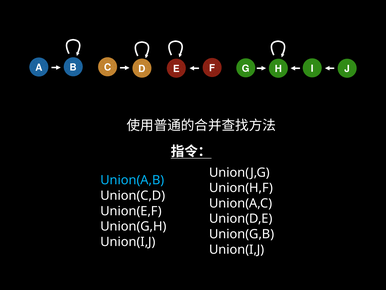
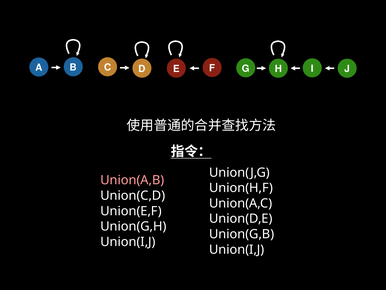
Union(A,B colour: light blue -> pink (132, 180)
